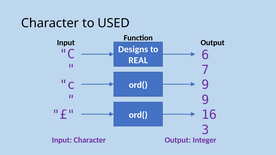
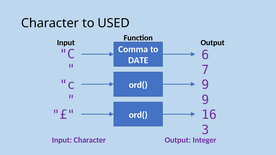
Designs: Designs -> Comma (133, 49)
REAL: REAL -> DATE (138, 60)
